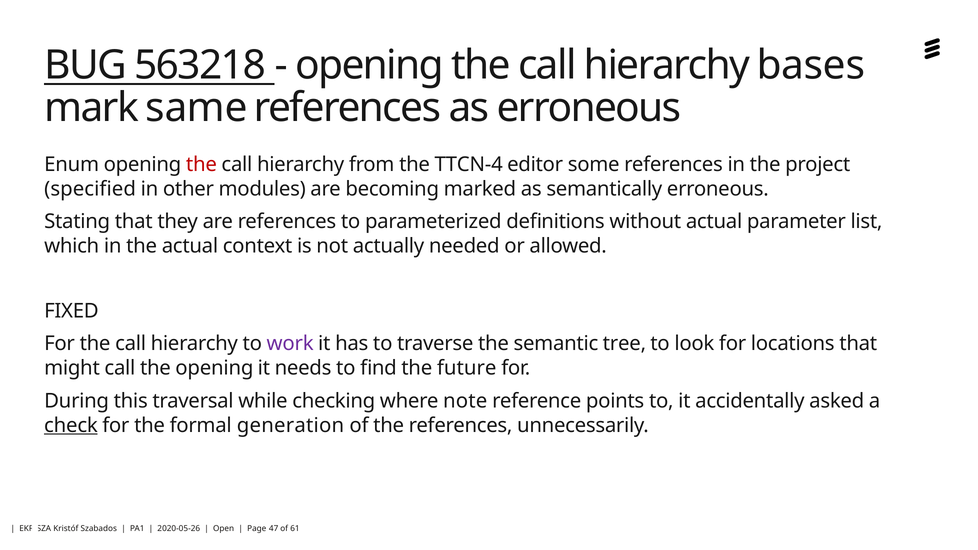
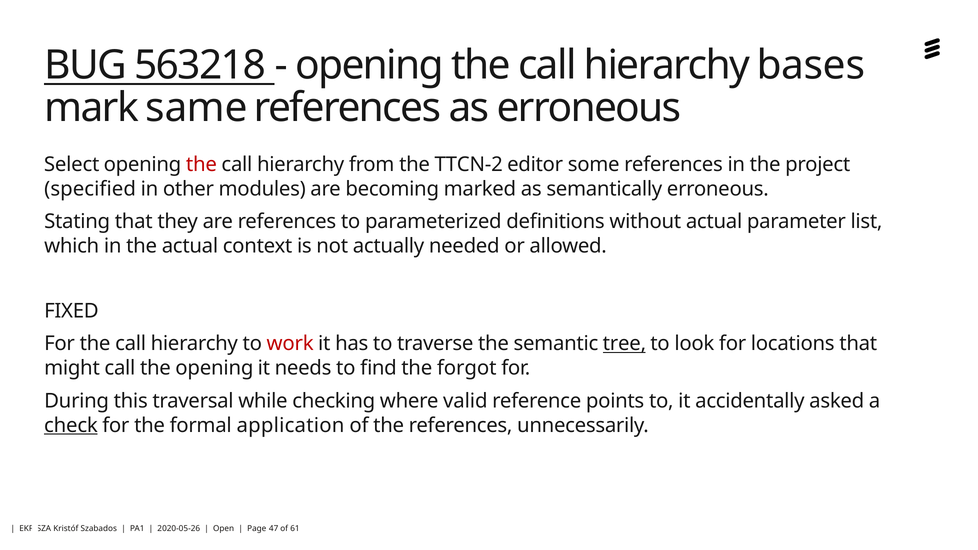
Enum: Enum -> Select (72, 165)
TTCN-4: TTCN-4 -> TTCN-2 (469, 165)
work colour: purple -> red (290, 344)
tree underline: none -> present (624, 344)
future: future -> forgot (467, 368)
note: note -> valid (465, 401)
generation: generation -> application (290, 425)
